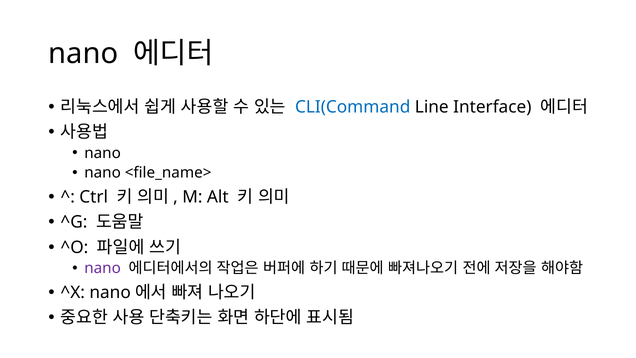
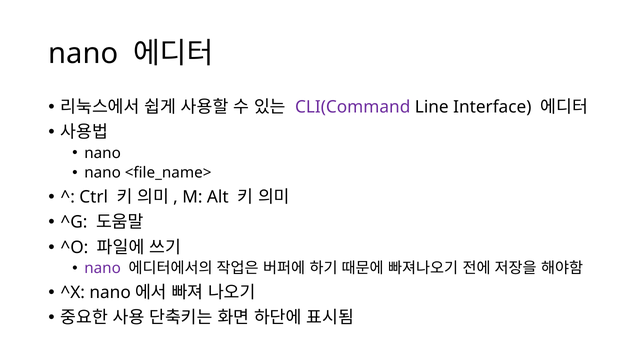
CLI(Command colour: blue -> purple (353, 107)
